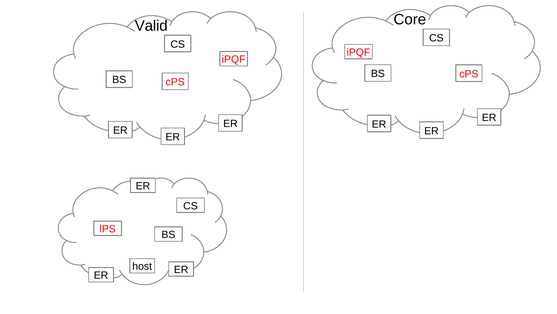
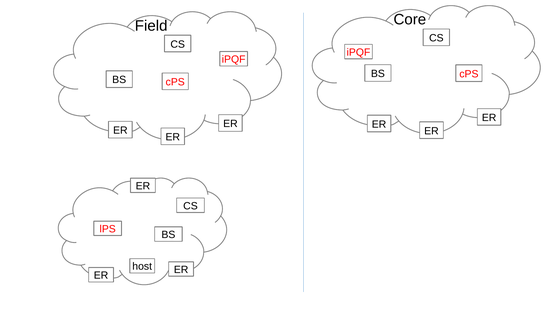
Valid: Valid -> Field (151, 26)
